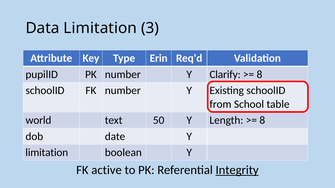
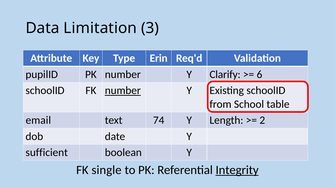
8: 8 -> 6 (260, 75)
number underline: none -> present (123, 91)
world: world -> email (38, 121)
50: 50 -> 74 (159, 121)
8: 8 -> 2 (262, 121)
limitation: limitation -> sufficient (47, 153)
active: active -> single (107, 170)
